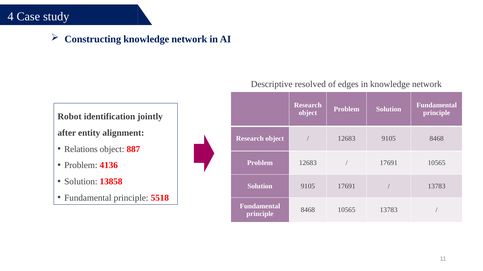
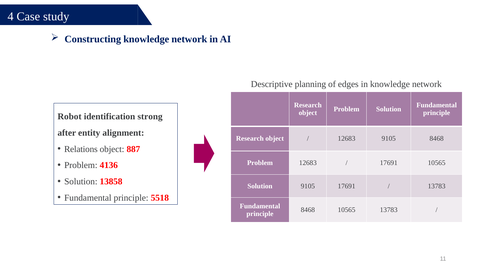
resolved: resolved -> planning (310, 84)
jointly: jointly -> strong (150, 117)
